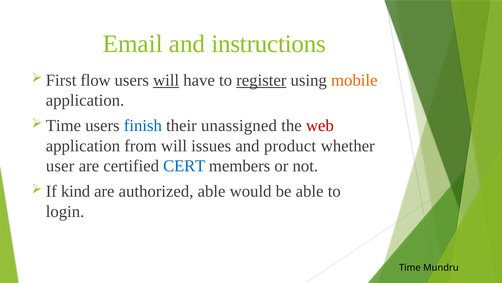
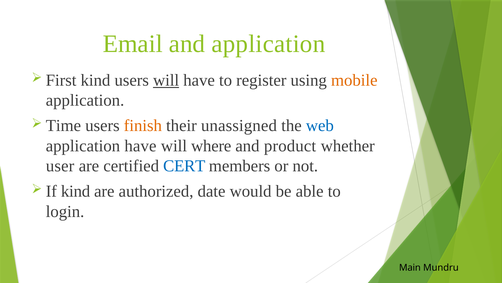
and instructions: instructions -> application (268, 44)
First flow: flow -> kind (95, 80)
register underline: present -> none (261, 80)
finish colour: blue -> orange (143, 125)
web colour: red -> blue (320, 125)
application from: from -> have (140, 146)
issues: issues -> where (211, 146)
authorized able: able -> date (212, 191)
Time: Time -> Main (410, 267)
